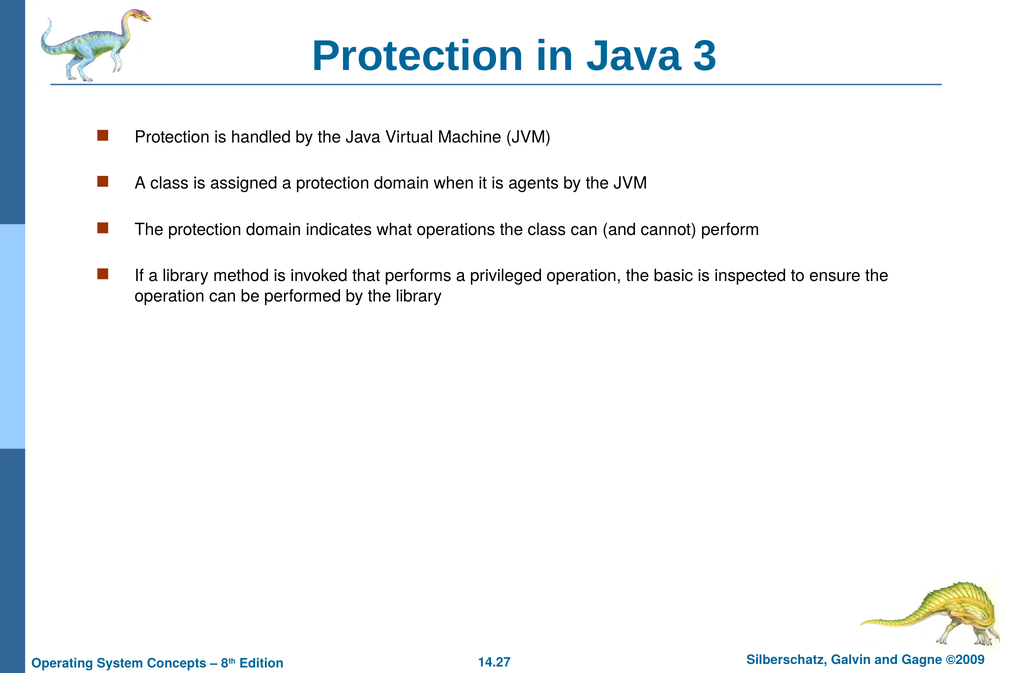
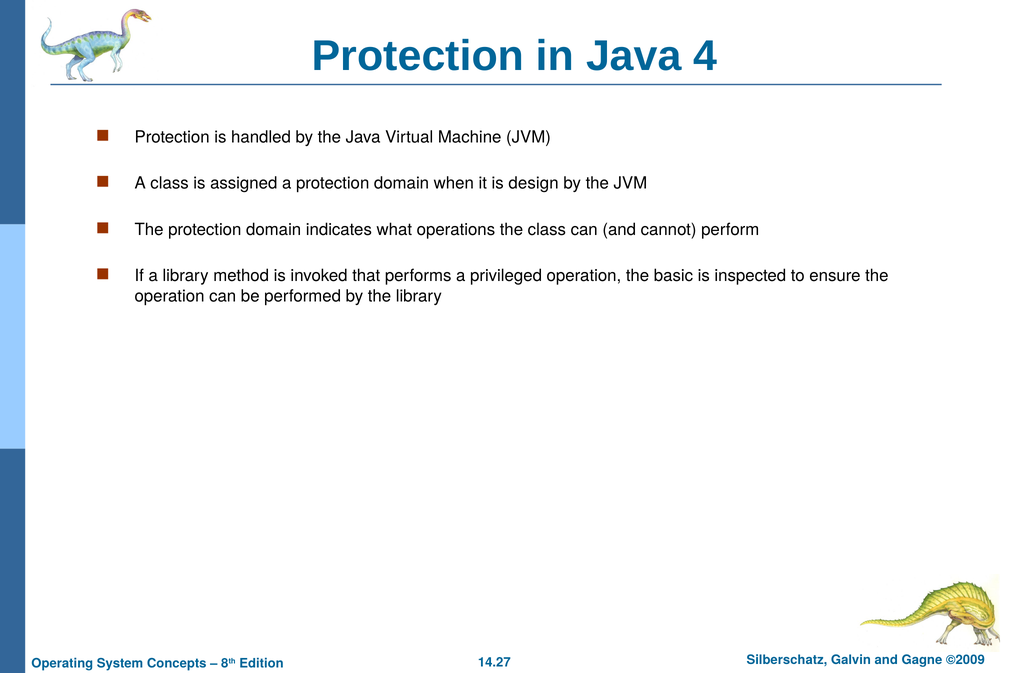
3: 3 -> 4 (705, 56)
agents: agents -> design (534, 183)
